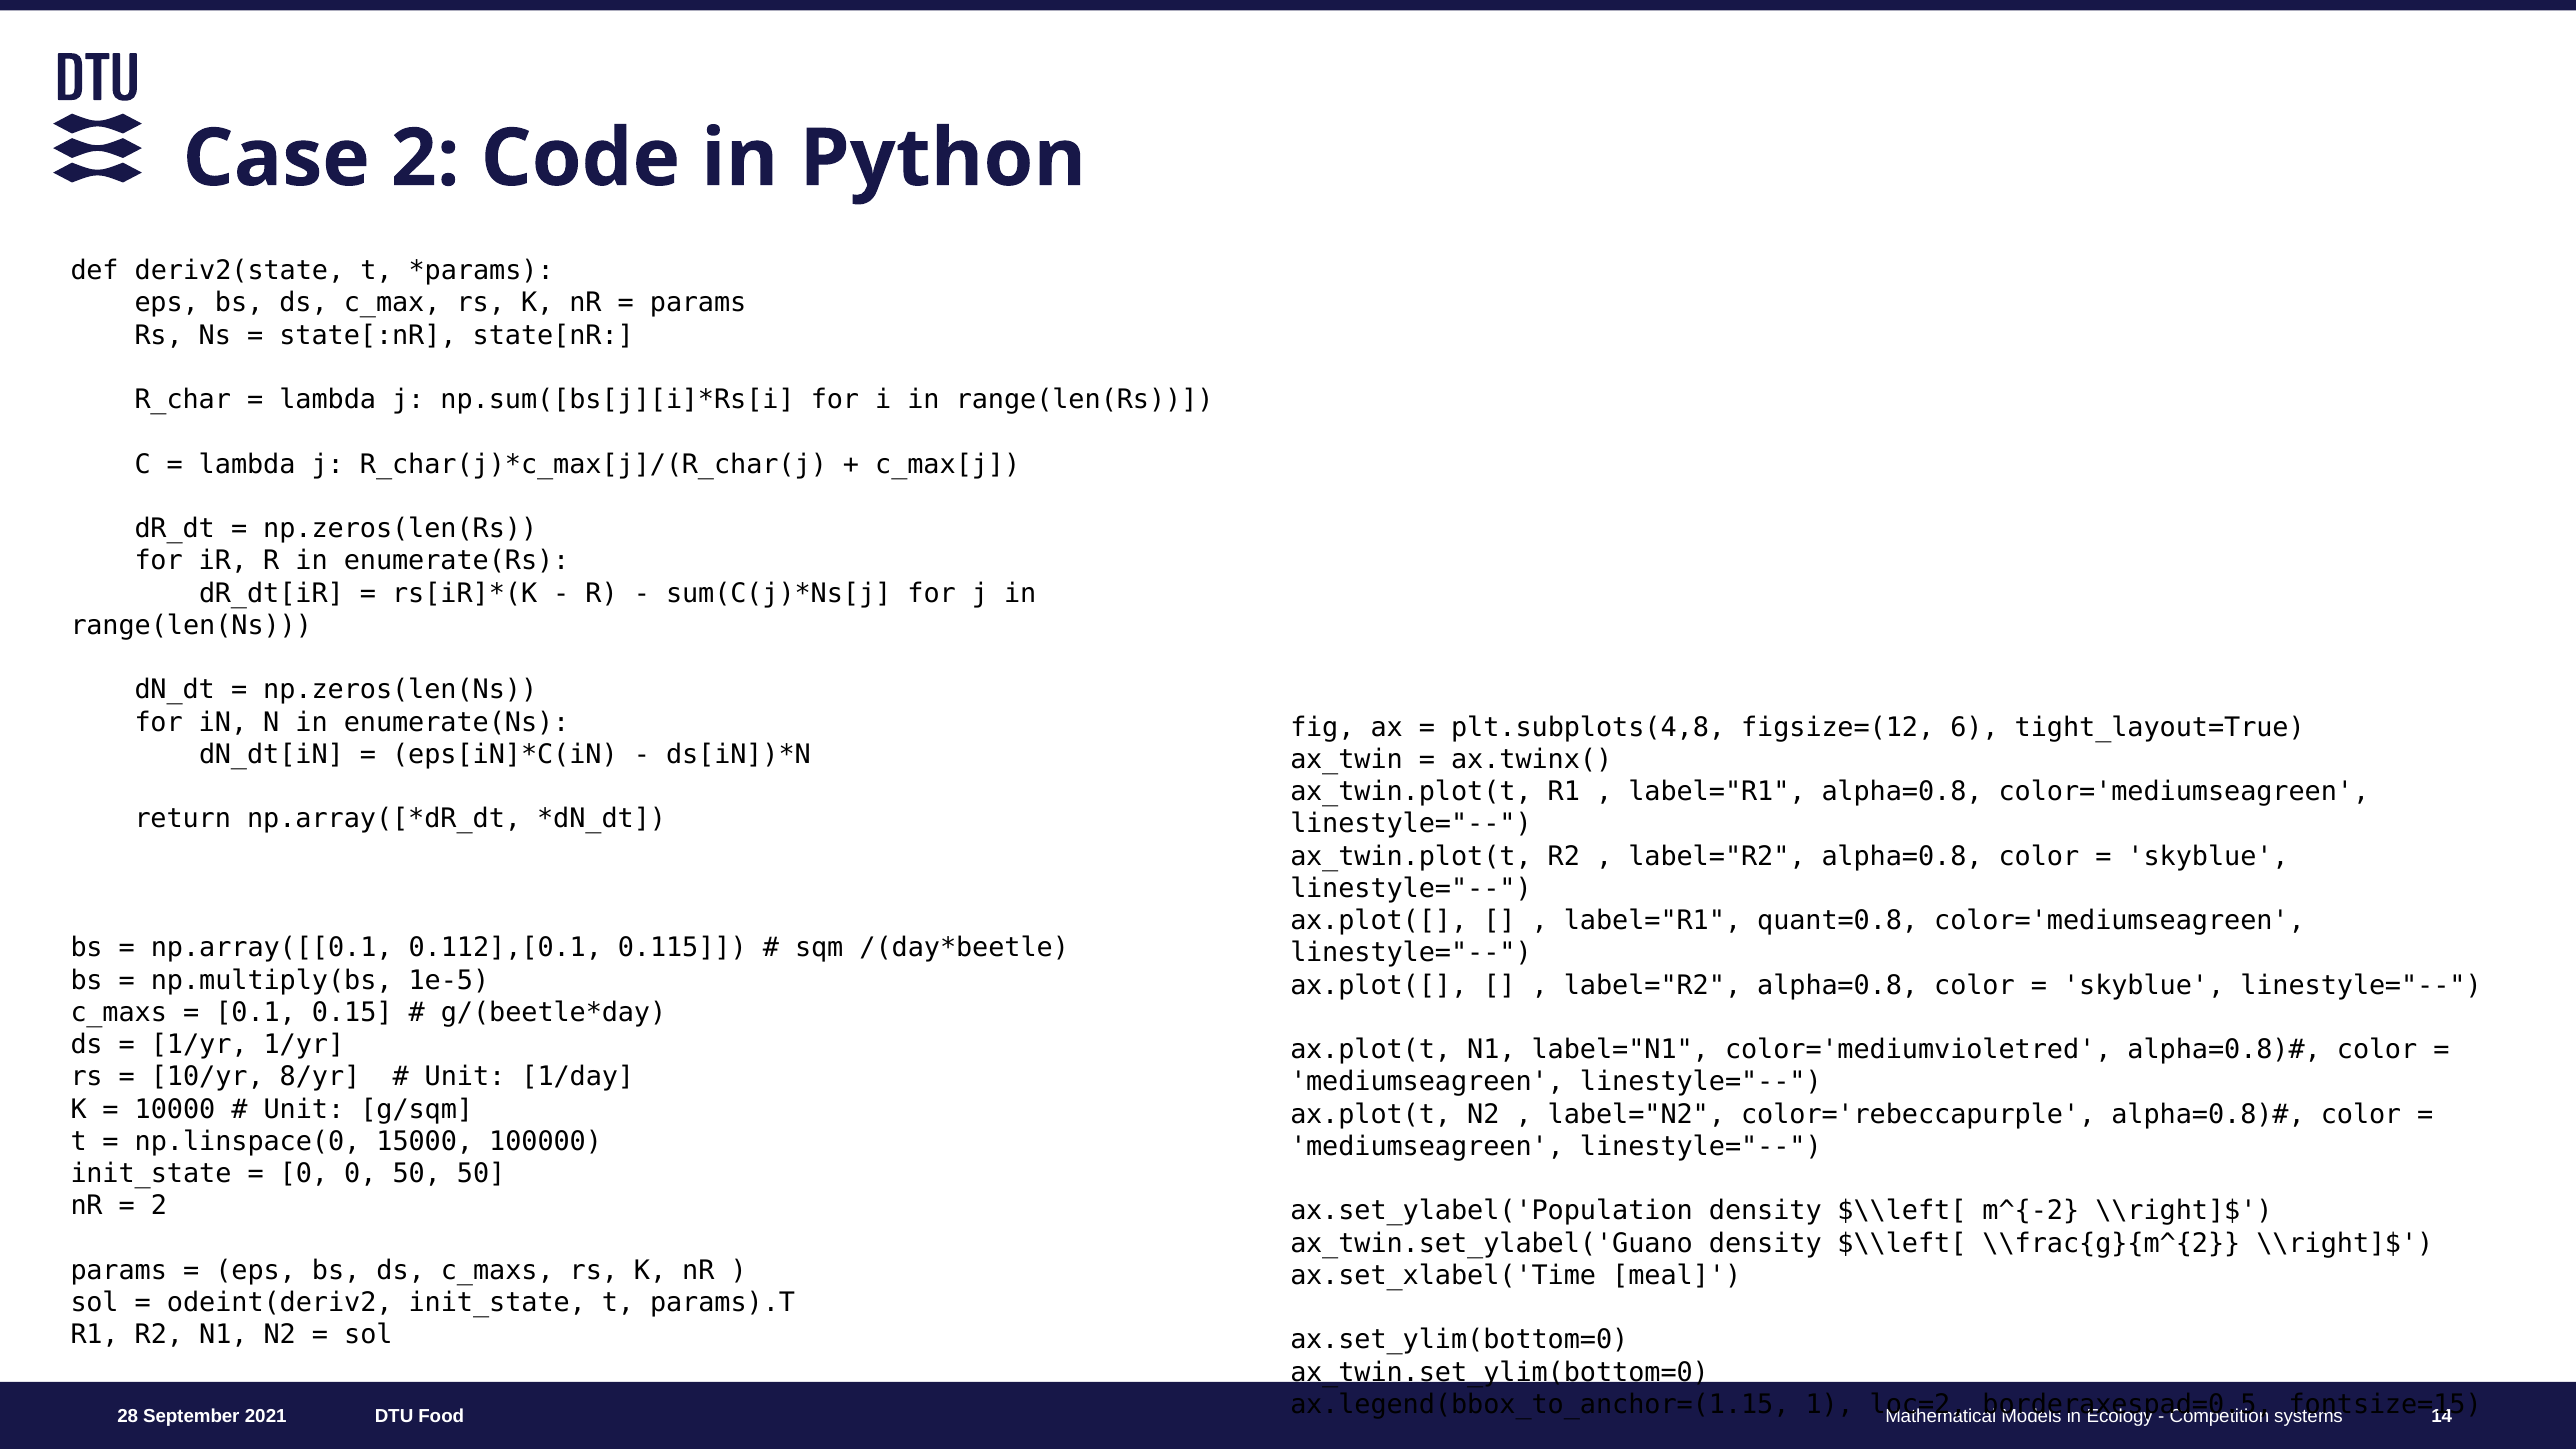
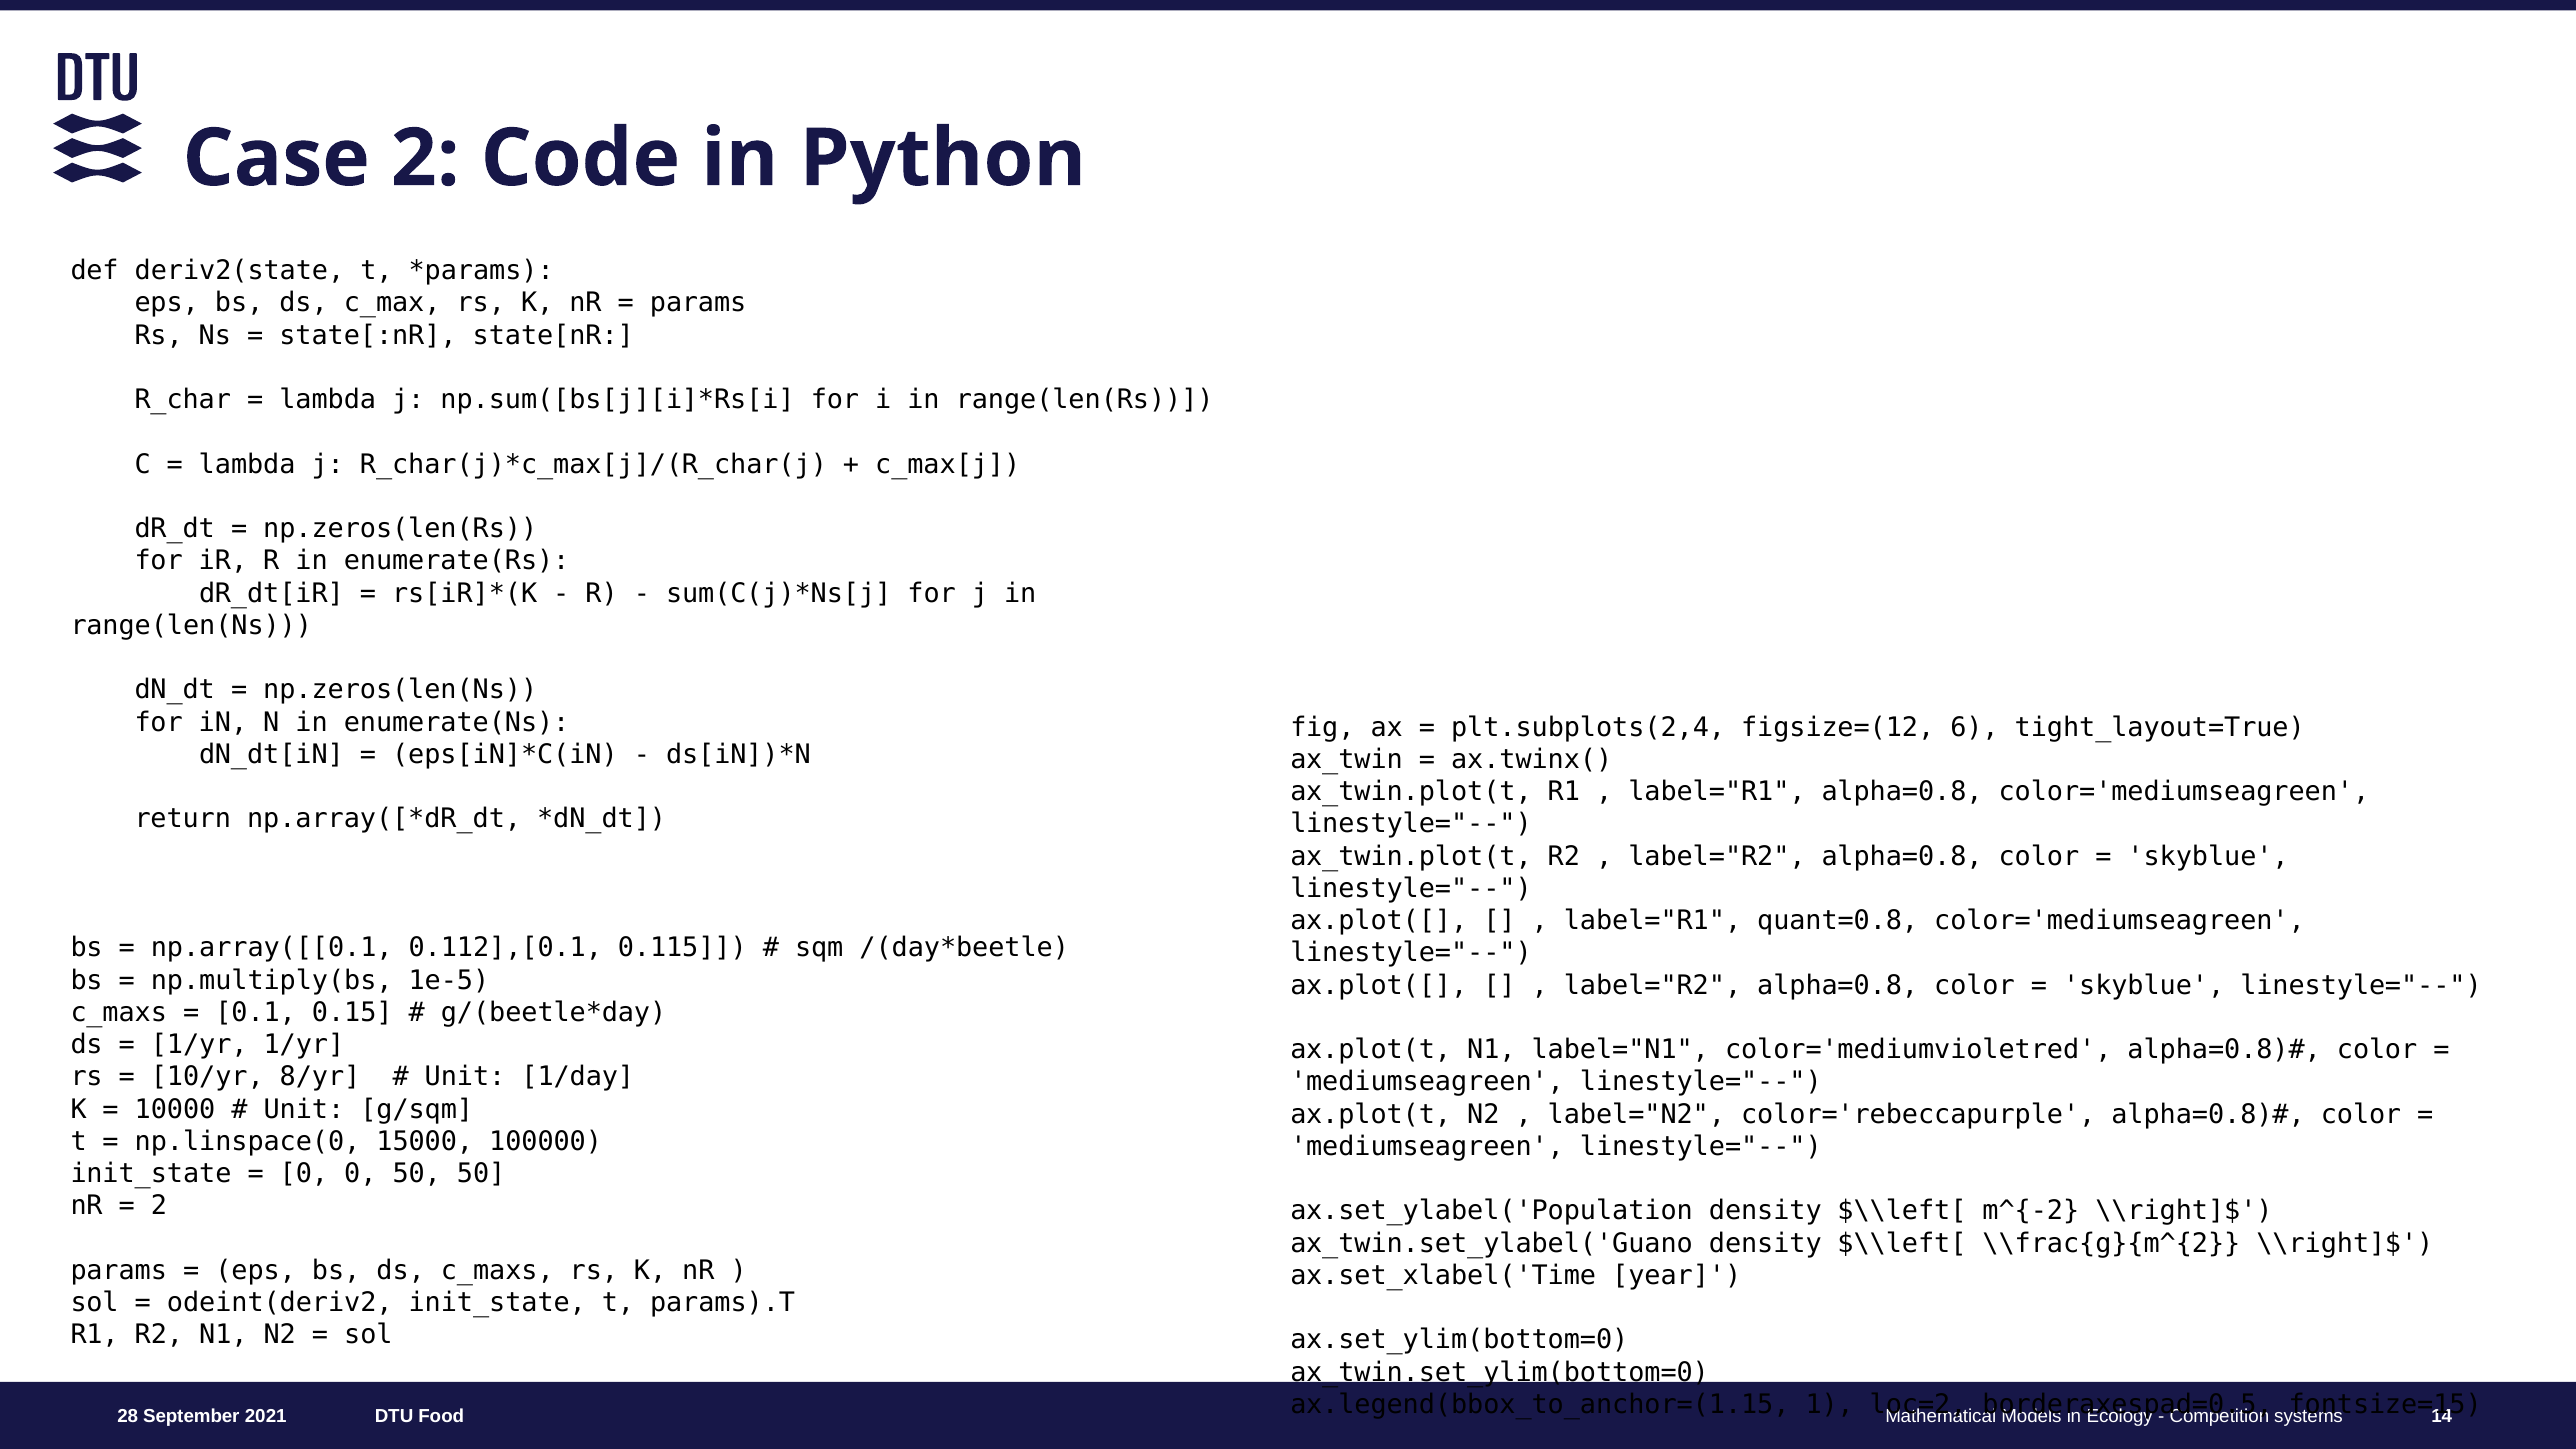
plt.subplots(4,8: plt.subplots(4,8 -> plt.subplots(2,4 (1588, 727)
meal: meal -> year (1677, 1276)
